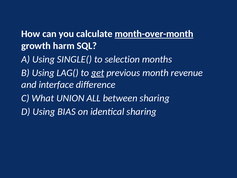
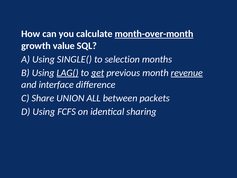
harm: harm -> value (64, 46)
LAG( underline: none -> present (68, 73)
revenue underline: none -> present (187, 73)
What: What -> Share (43, 98)
between sharing: sharing -> packets (155, 98)
BIAS: BIAS -> FCFS (67, 112)
